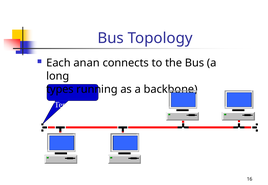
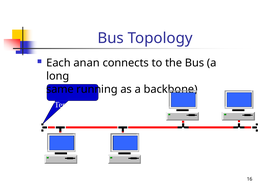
types: types -> same (60, 90)
